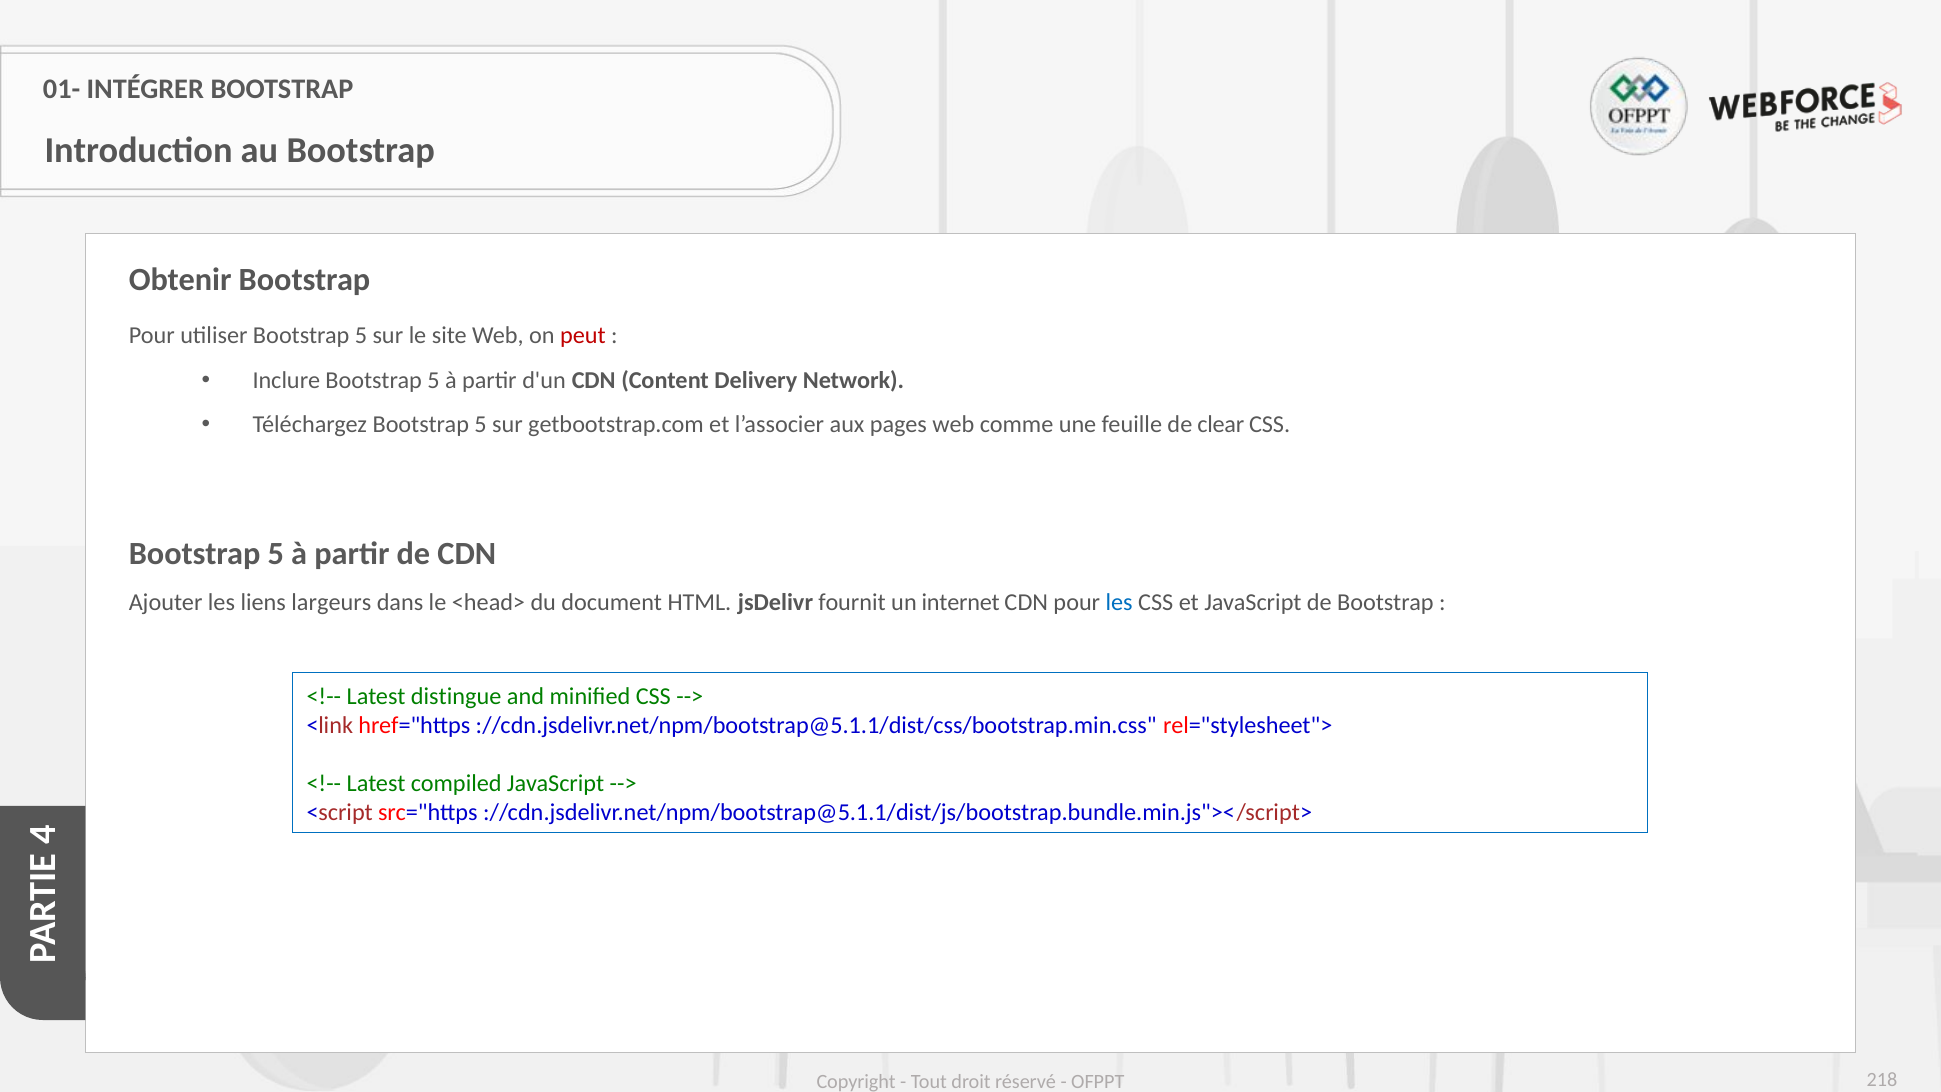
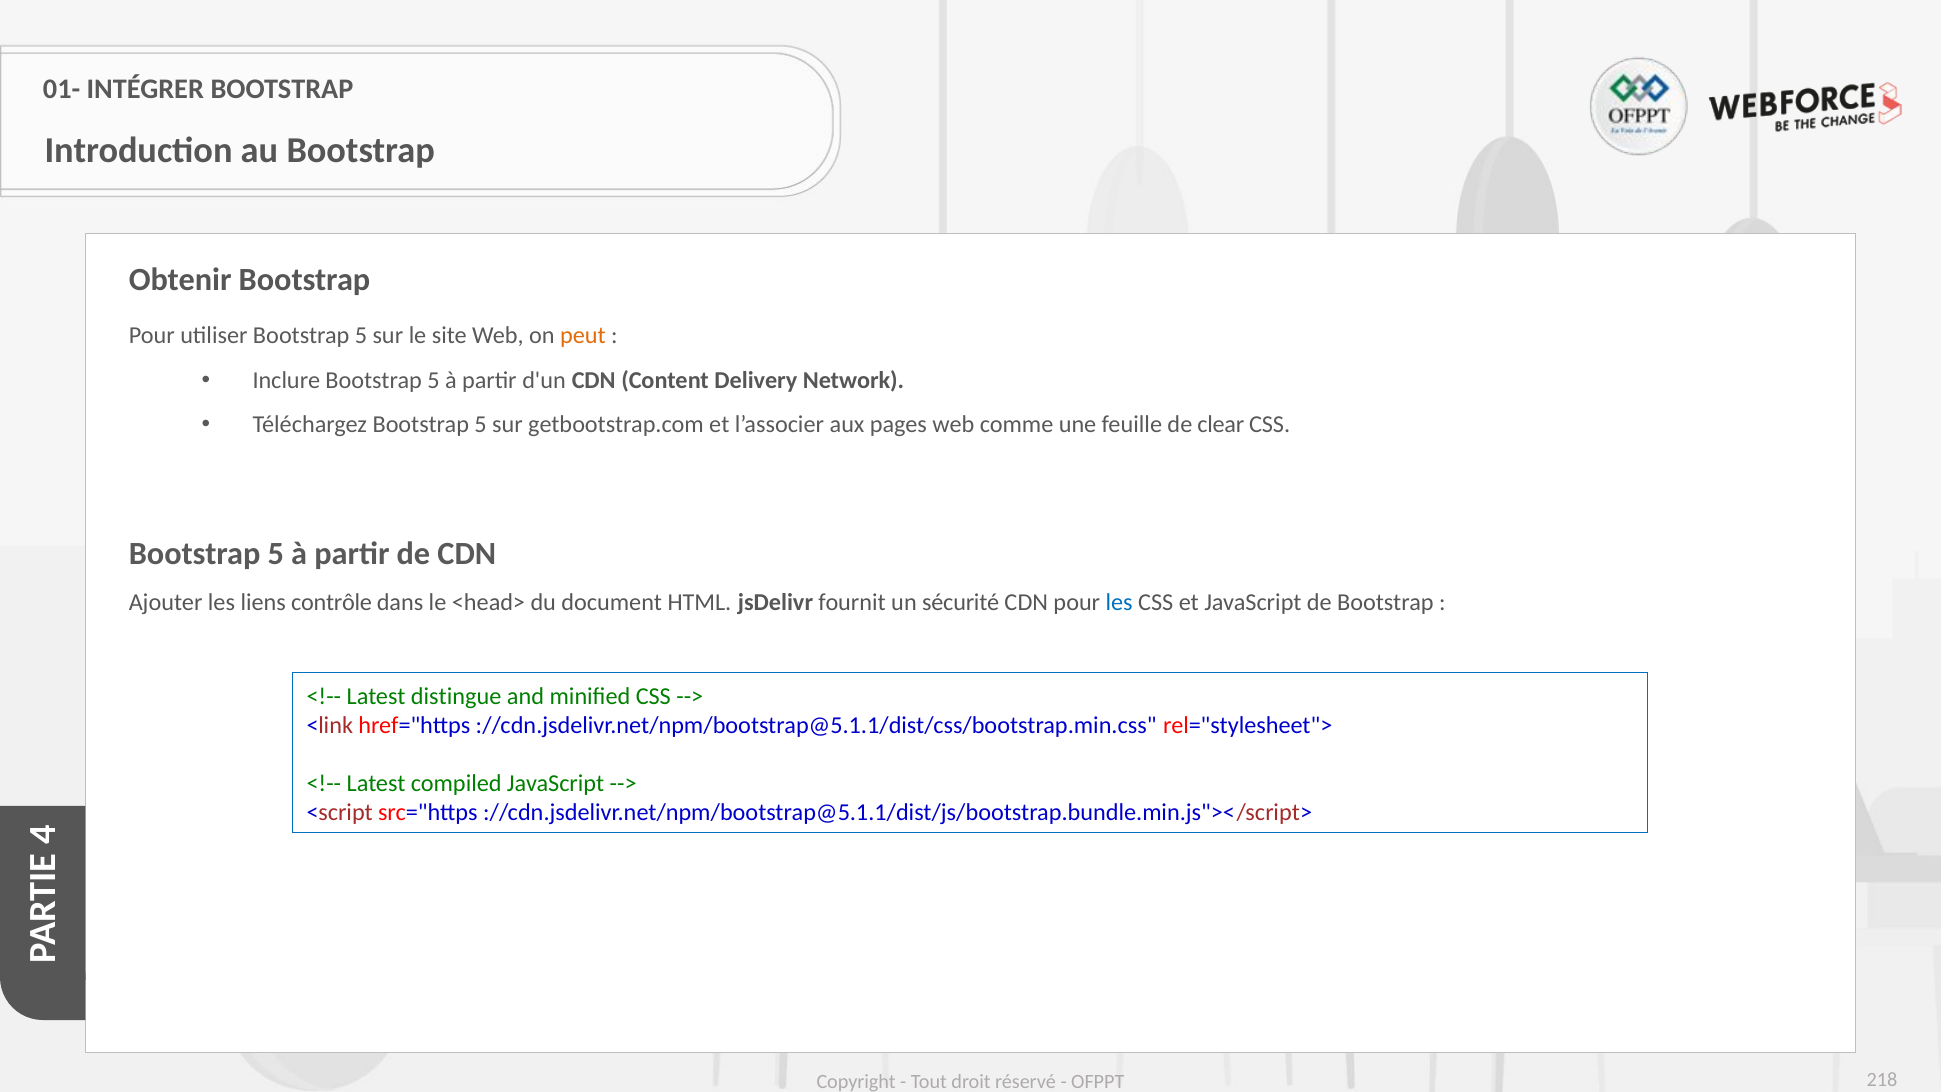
peut colour: red -> orange (583, 336)
largeurs: largeurs -> contrôle (332, 603)
internet: internet -> sécurité (961, 603)
